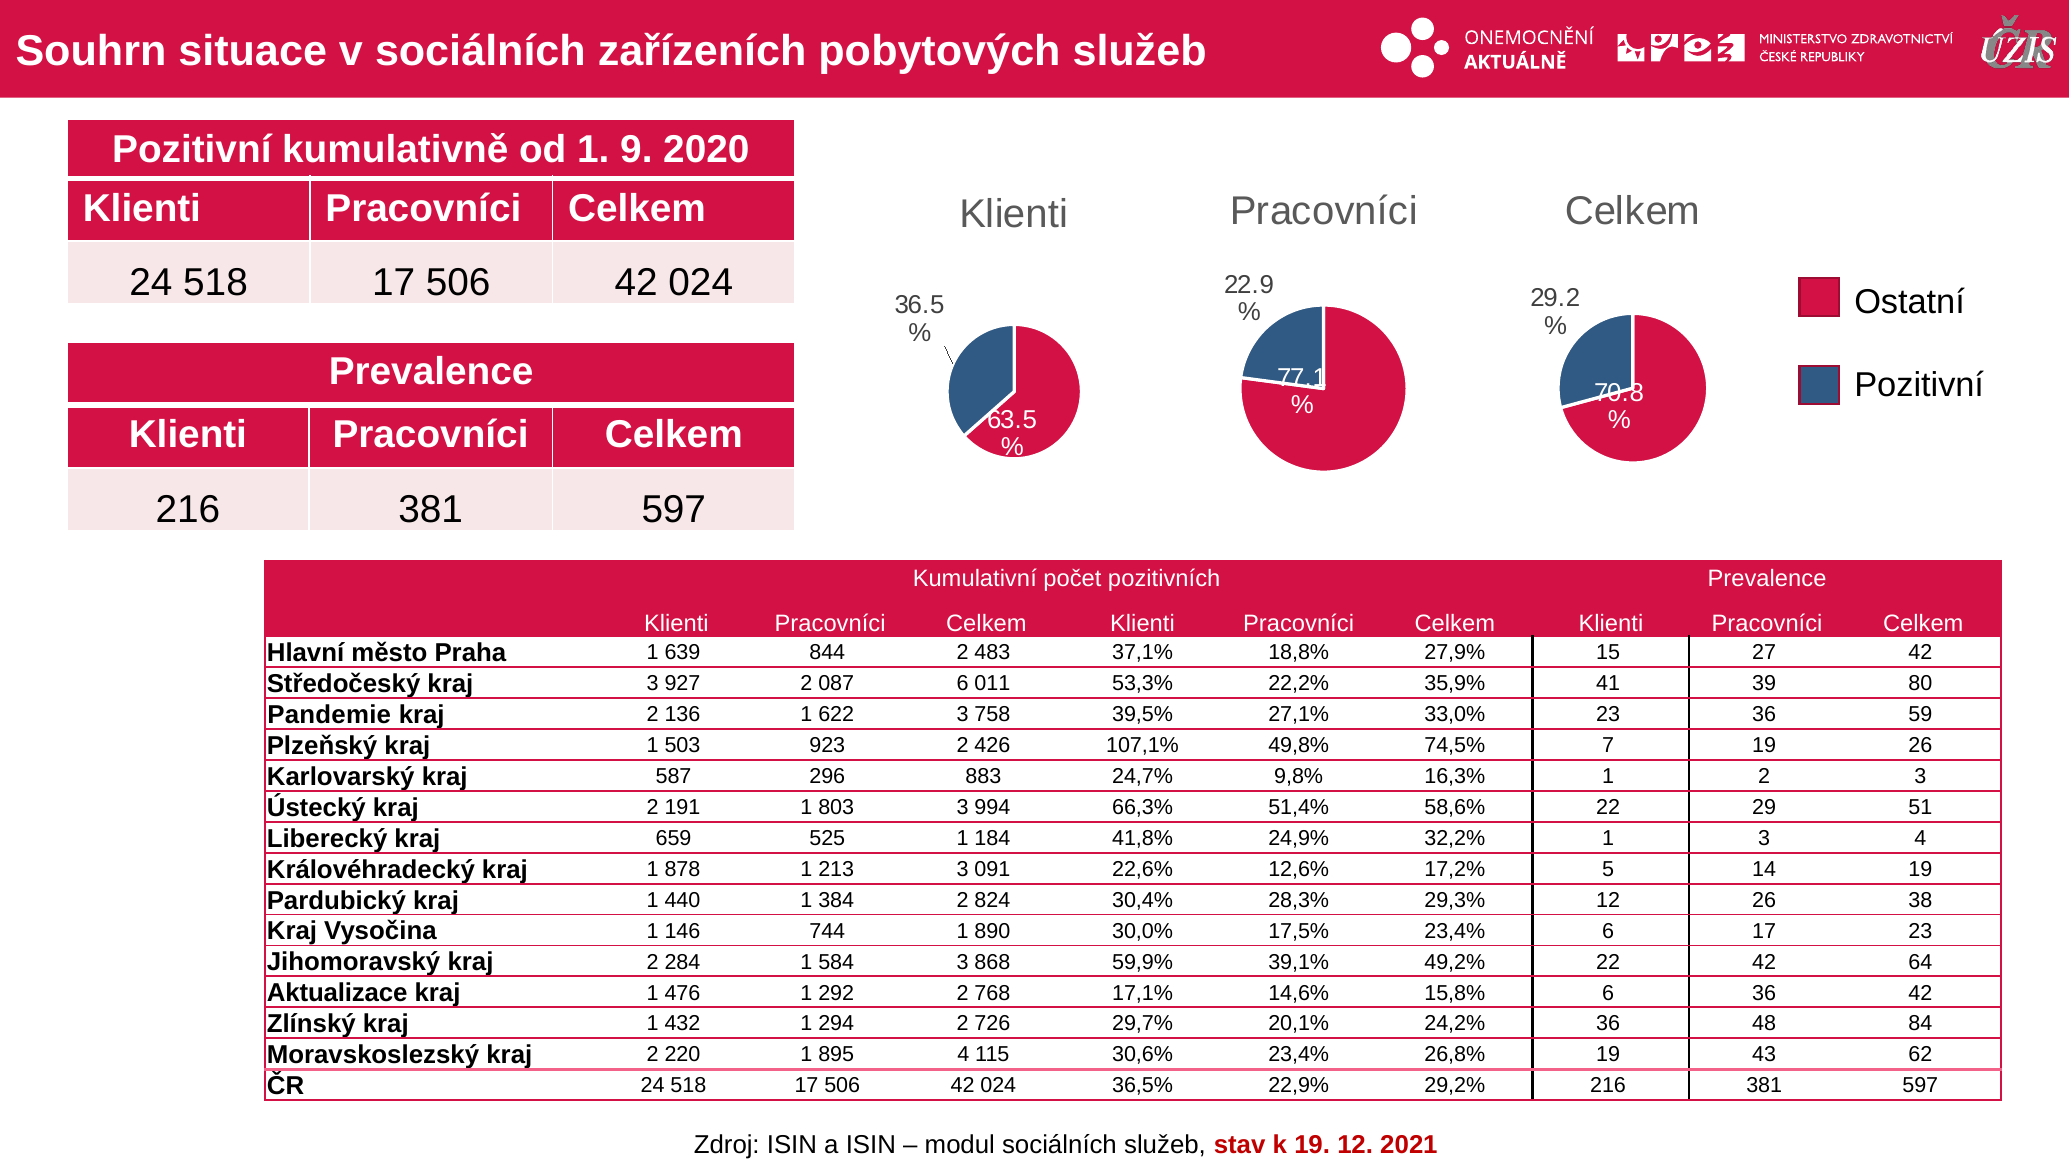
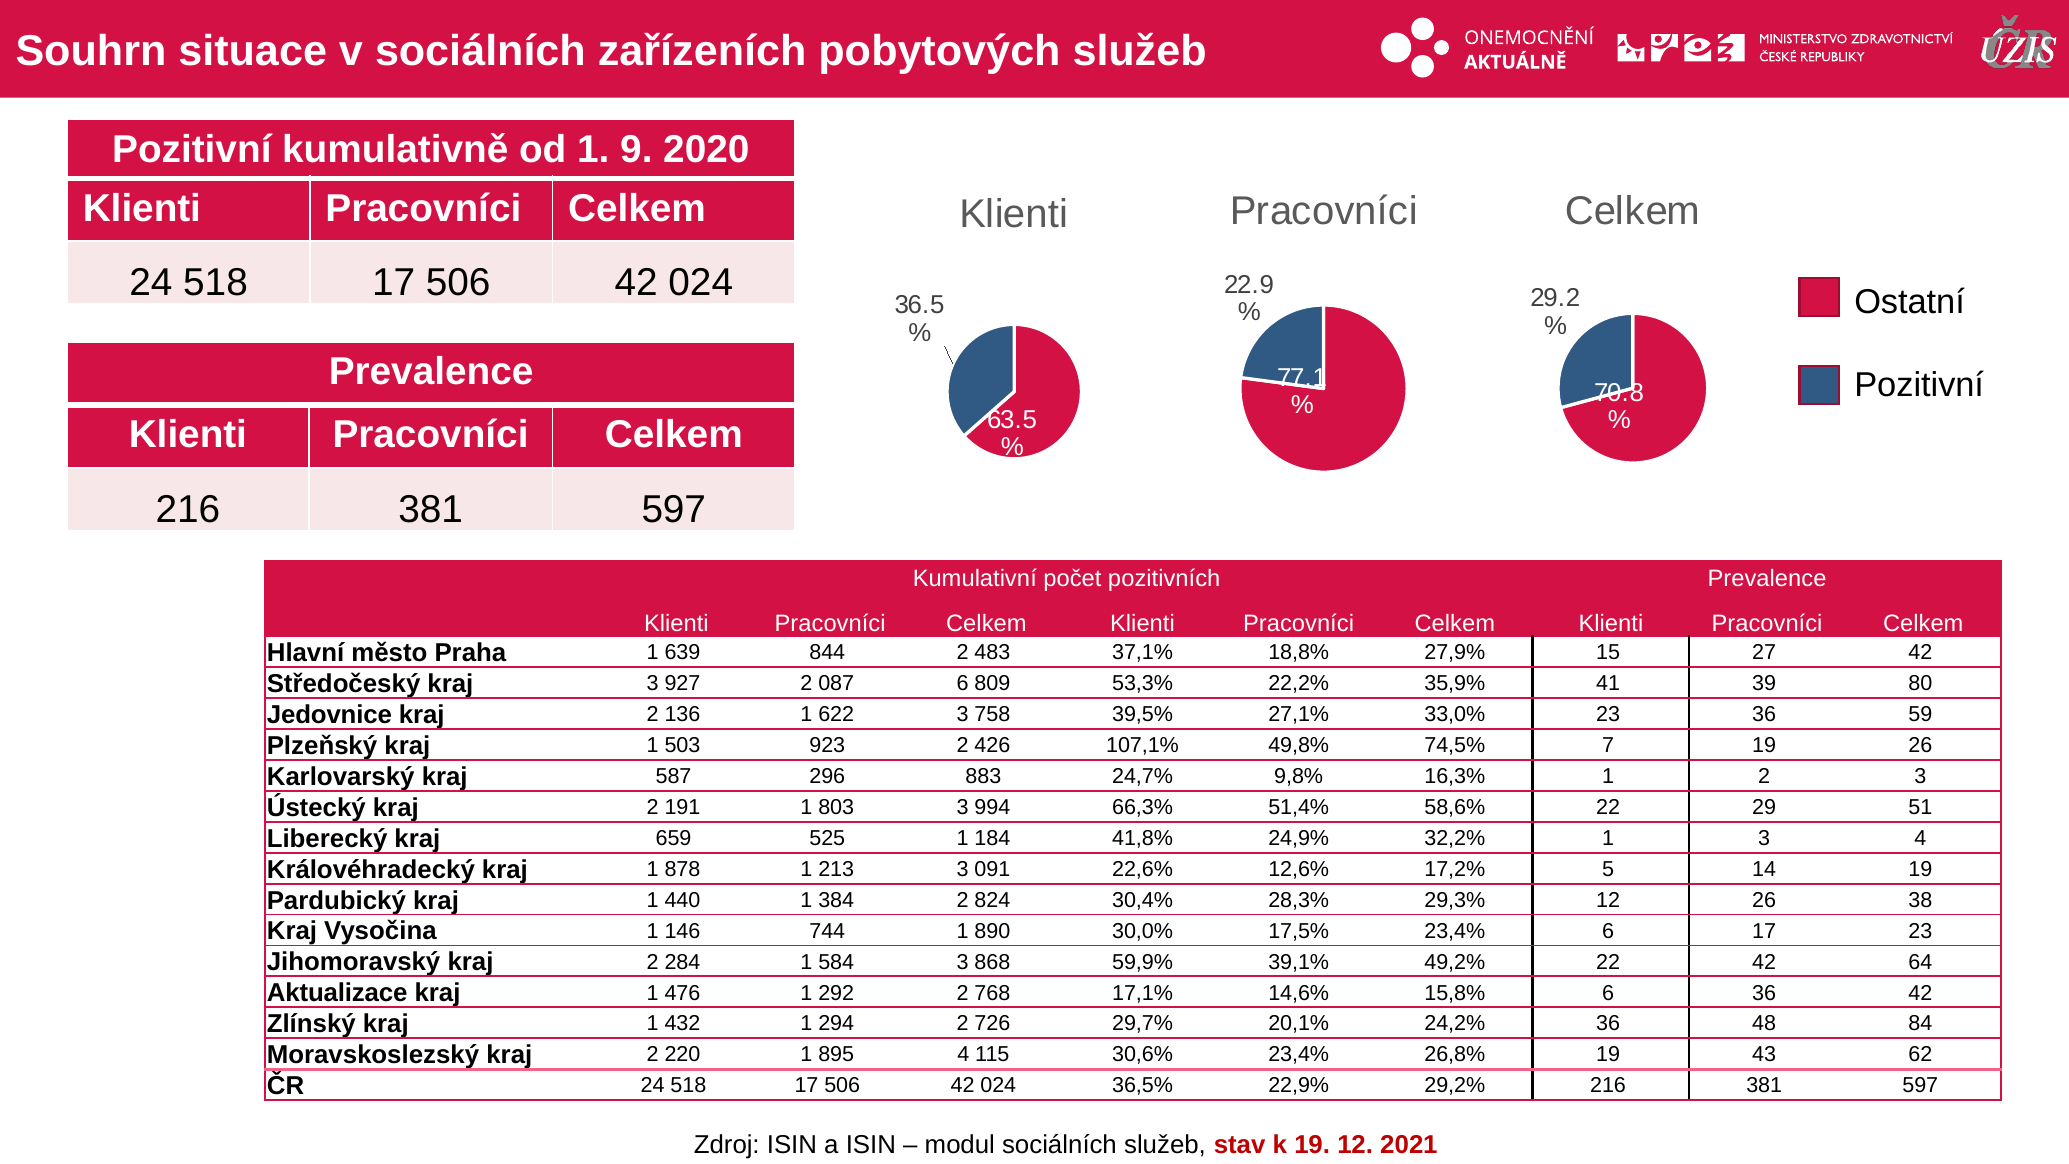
011: 011 -> 809 (992, 684)
Pandemie: Pandemie -> Jedovnice (329, 715)
